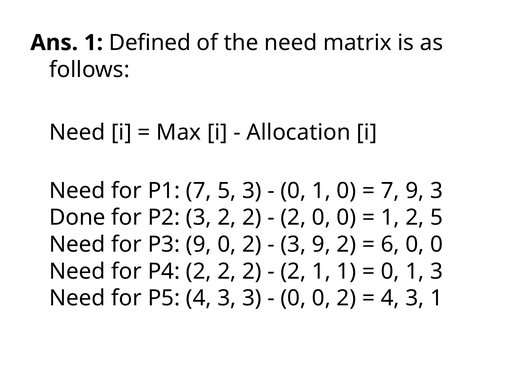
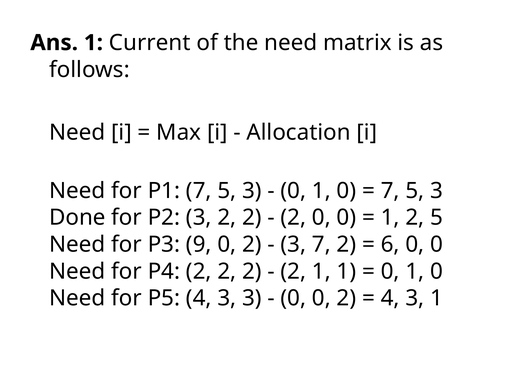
Defined: Defined -> Current (150, 43)
9: 9 -> 5 (415, 191)
3 9: 9 -> 7 (321, 245)
3: 3 -> 0 (437, 272)
